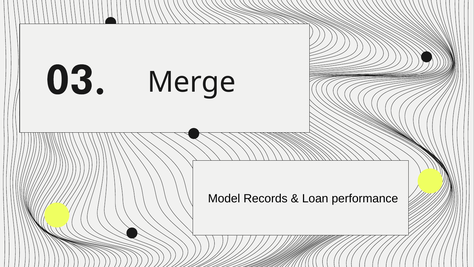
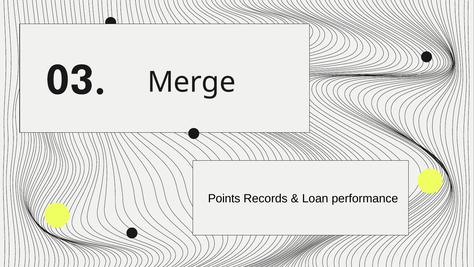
Model: Model -> Points (224, 198)
